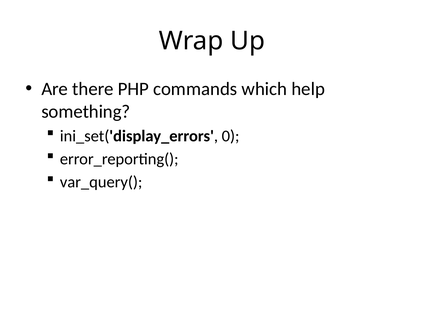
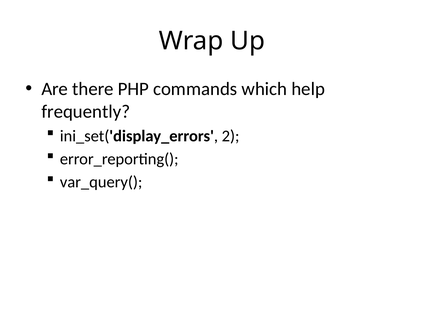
something: something -> frequently (86, 112)
0: 0 -> 2 (231, 136)
